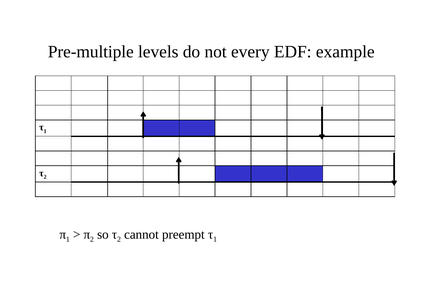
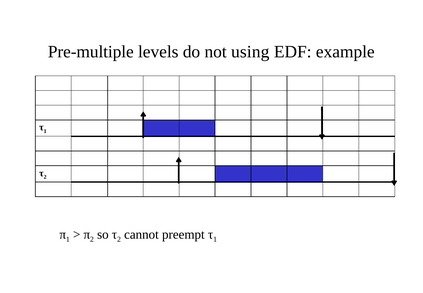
every: every -> using (250, 52)
